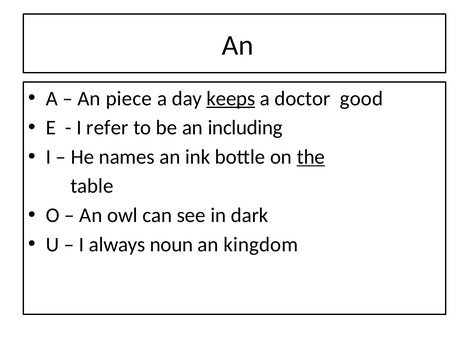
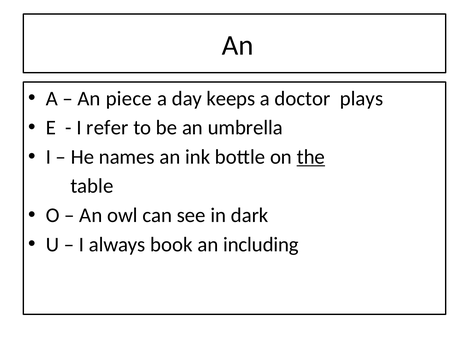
keeps underline: present -> none (231, 98)
good: good -> plays (361, 98)
including: including -> umbrella (245, 128)
noun: noun -> book (171, 244)
kingdom: kingdom -> including (261, 244)
